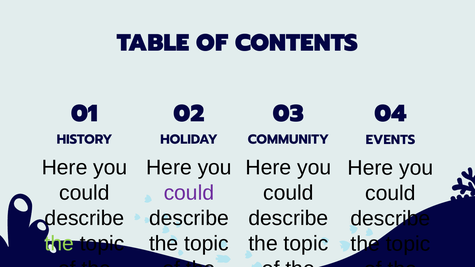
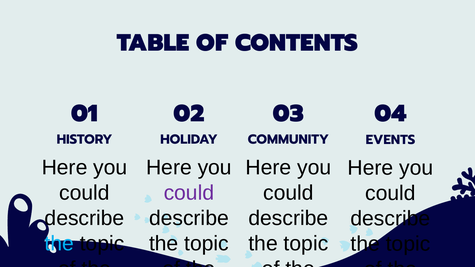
the colour: light green -> light blue (59, 244)
